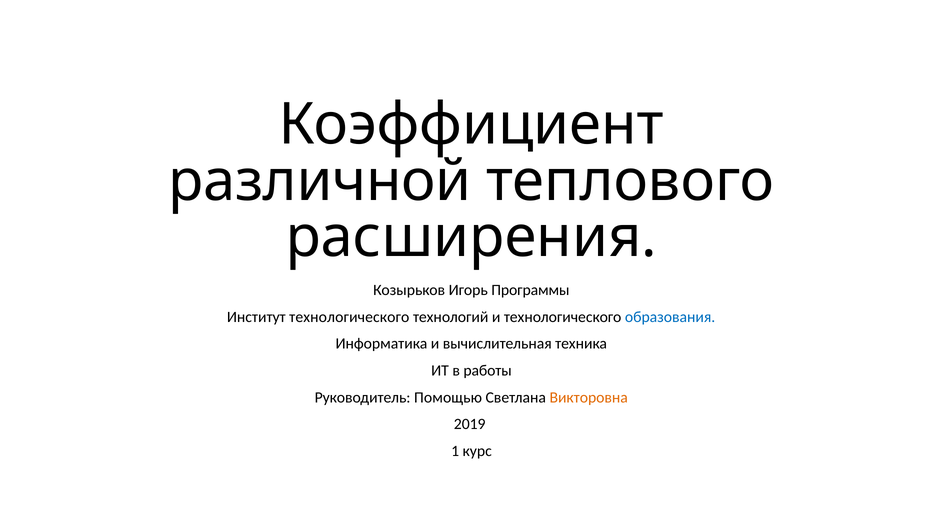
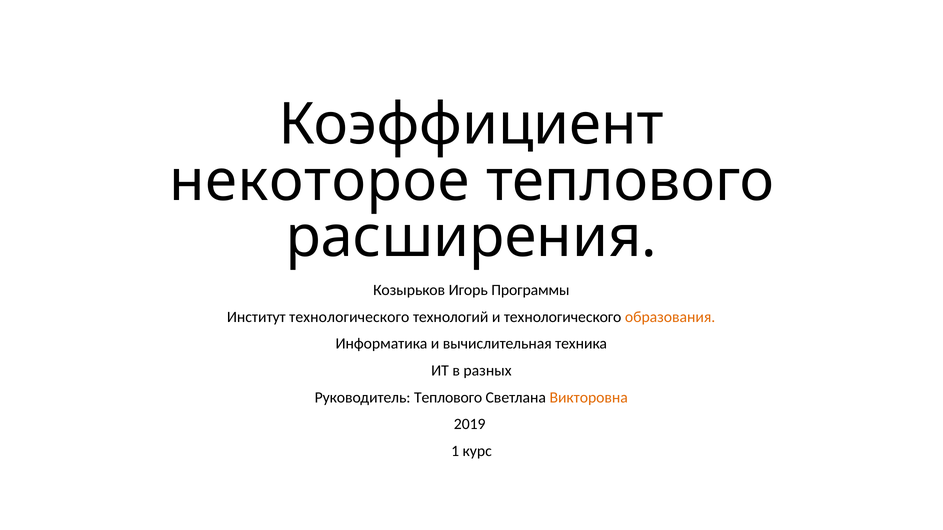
различной: различной -> некоторое (319, 181)
образования colour: blue -> orange (670, 317)
работы: работы -> разных (488, 371)
Руководитель Помощью: Помощью -> Теплового (448, 398)
